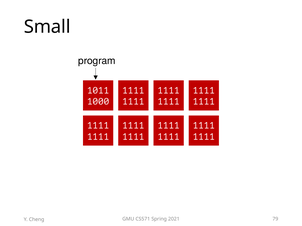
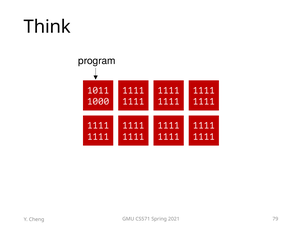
Small: Small -> Think (47, 27)
